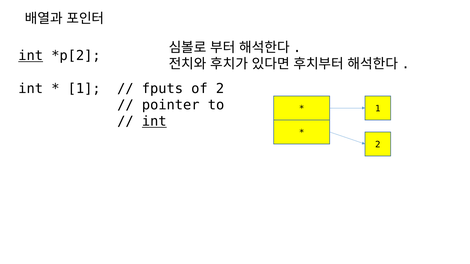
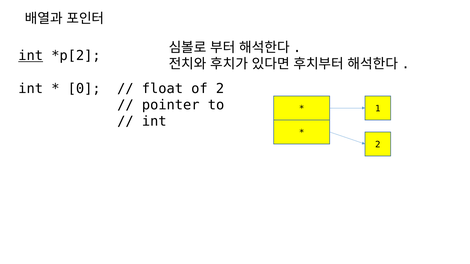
1: 1 -> 0 (84, 89)
fputs: fputs -> float (162, 89)
int underline: present -> none (154, 122)
